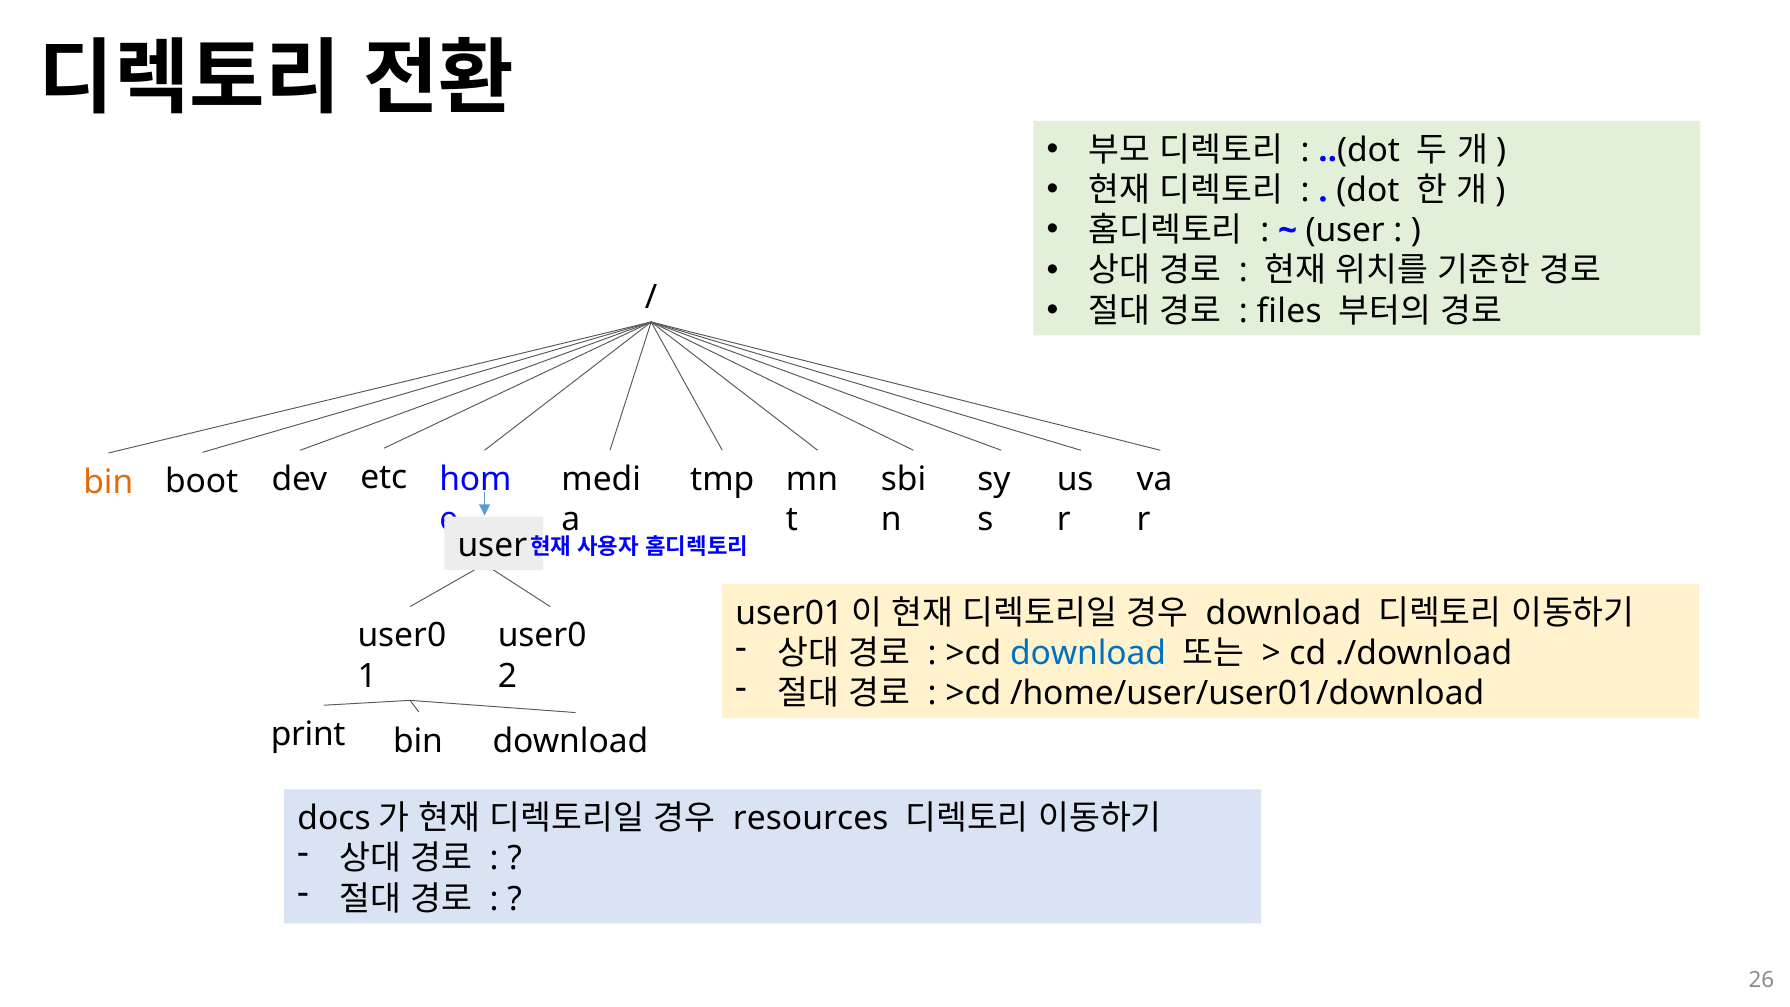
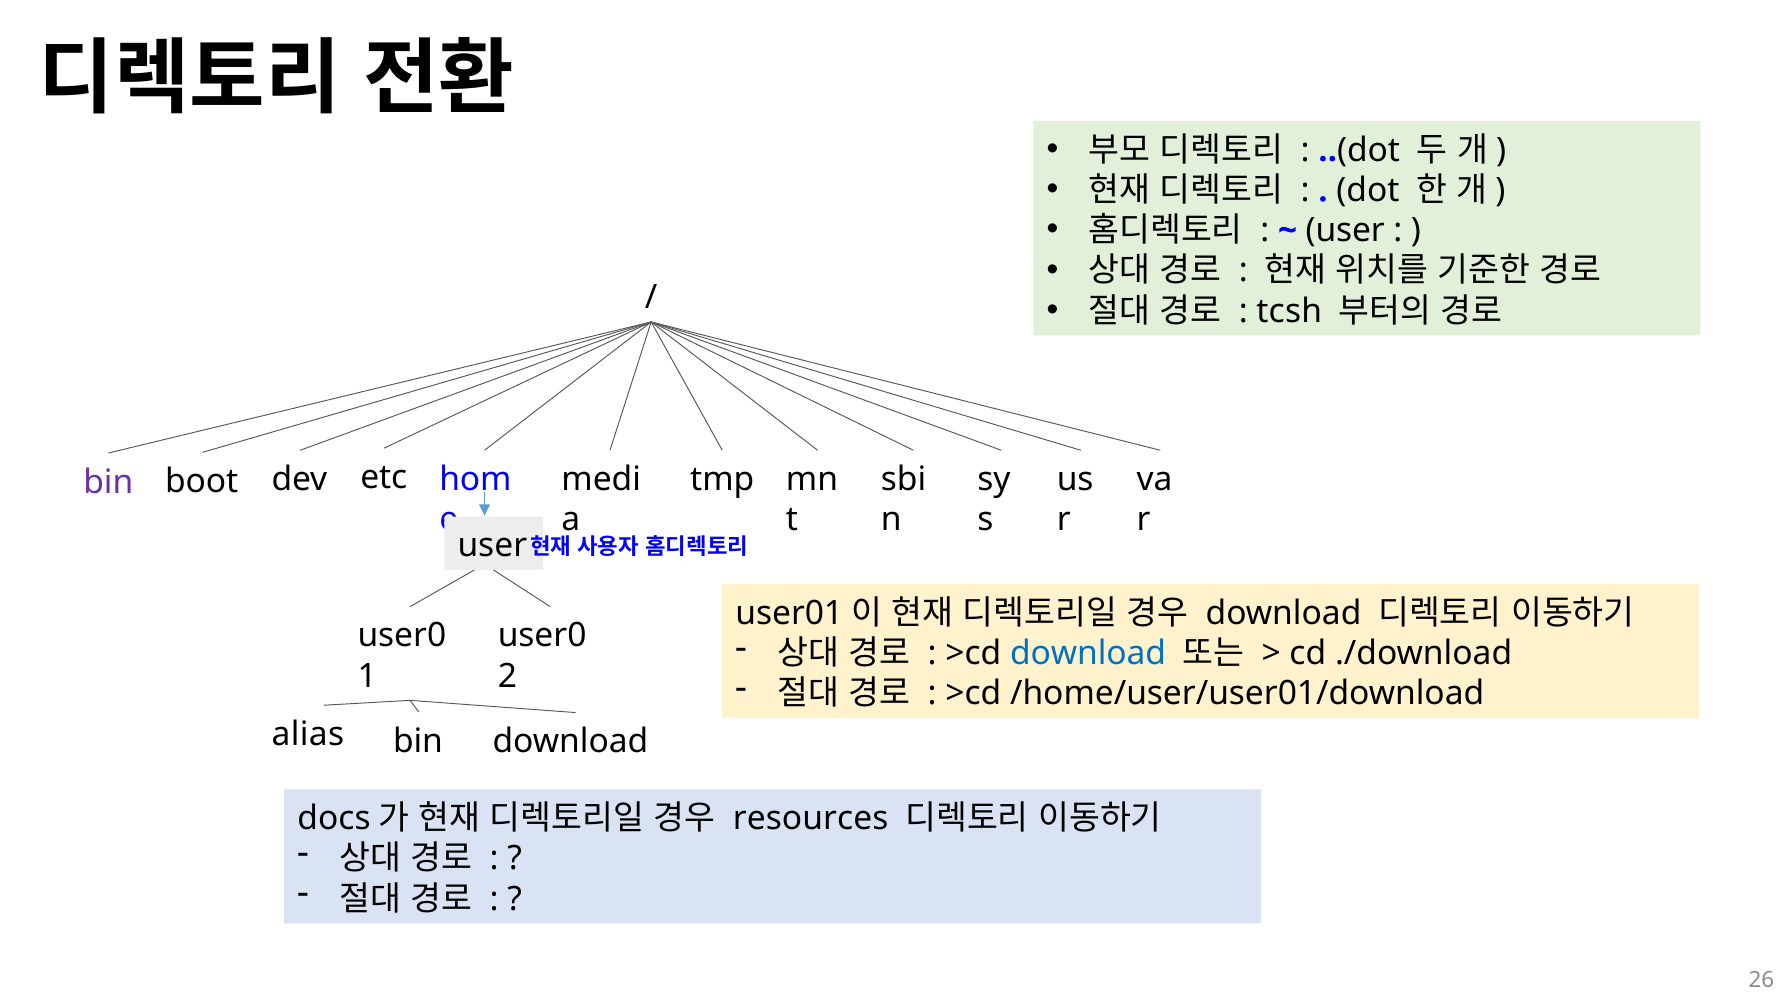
files: files -> tcsh (1289, 311)
bin colour: orange -> purple (108, 482)
print: print -> alias (308, 734)
